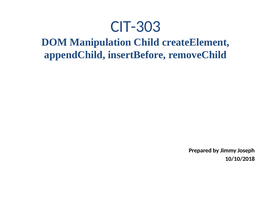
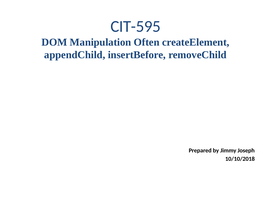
CIT-303: CIT-303 -> CIT-595 (136, 26)
Child: Child -> Often (147, 42)
